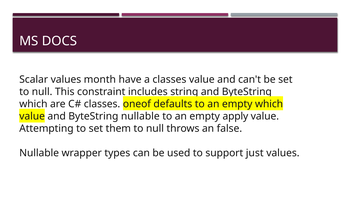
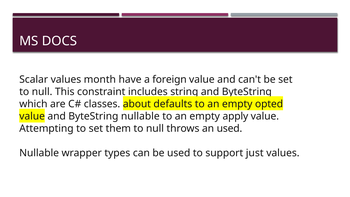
a classes: classes -> foreign (170, 79)
oneof: oneof -> about (137, 104)
empty which: which -> opted (269, 104)
an false: false -> used (229, 128)
